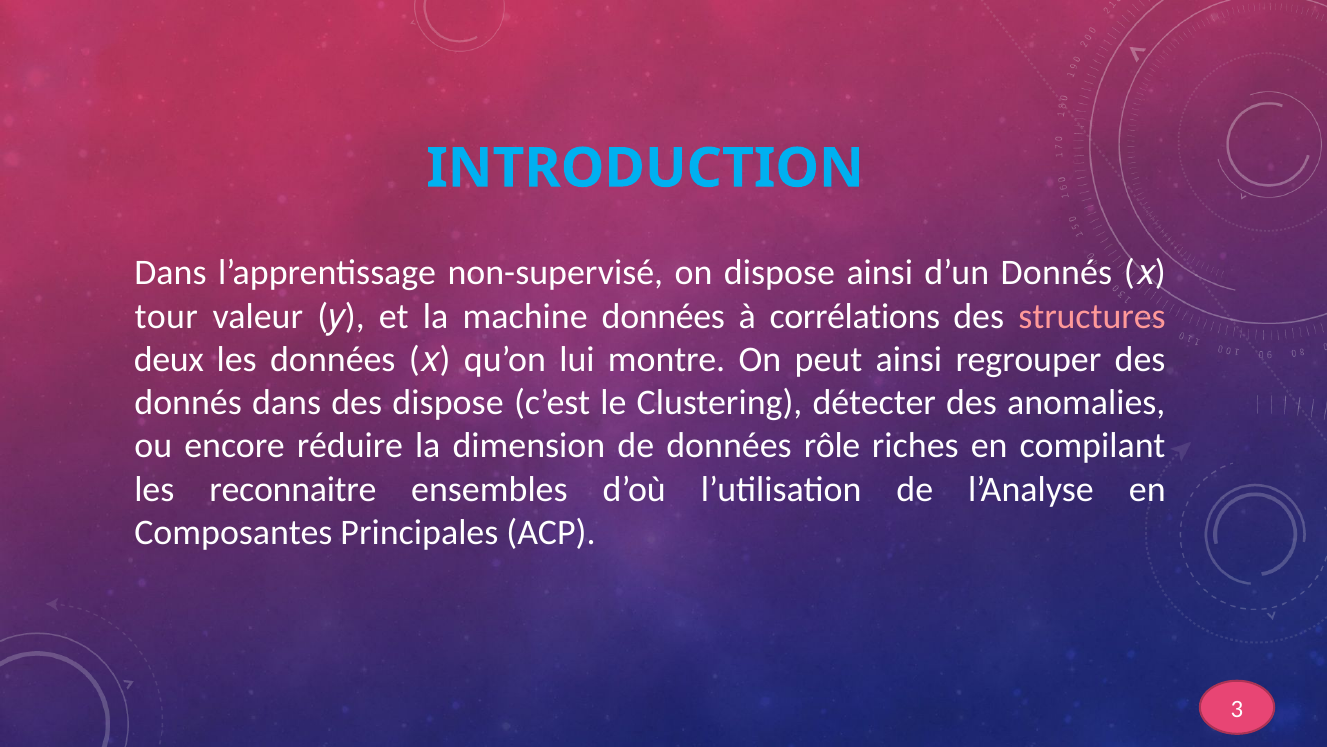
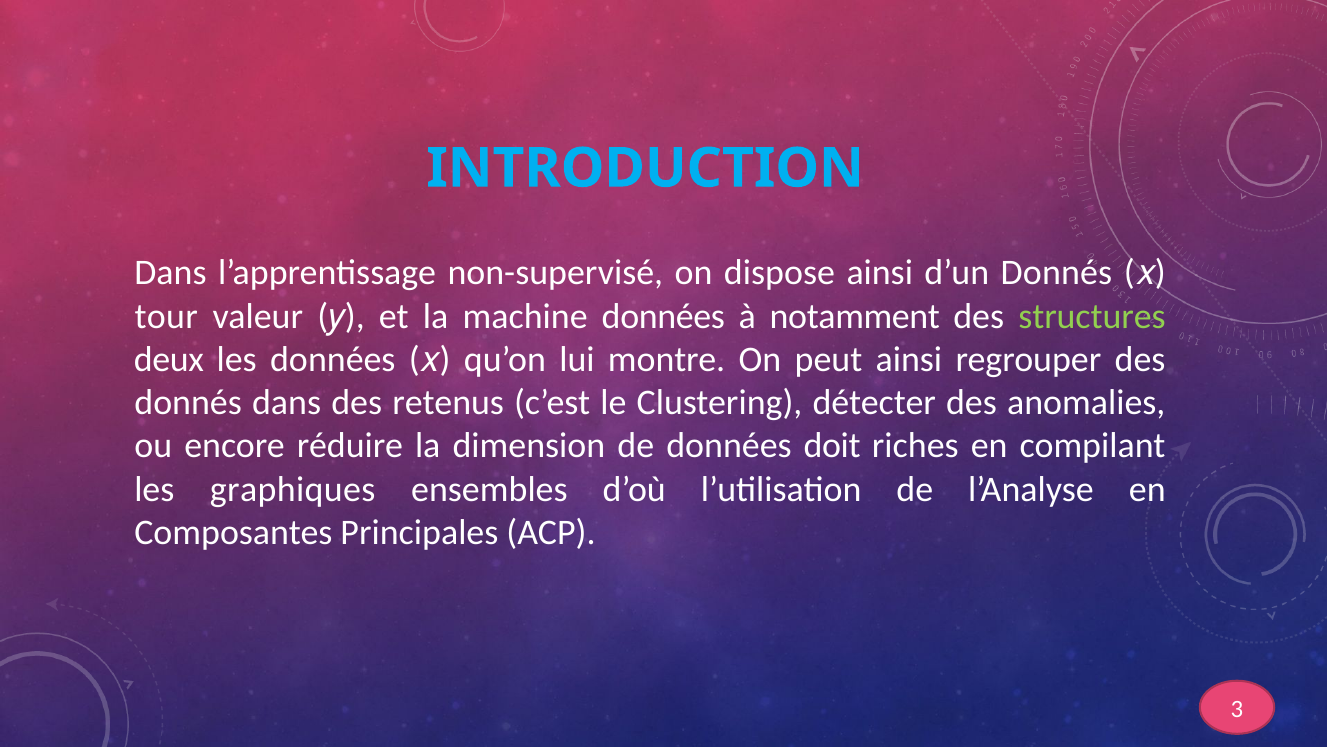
corrélations: corrélations -> notamment (855, 316)
structures colour: pink -> light green (1092, 316)
des dispose: dispose -> retenus (448, 402)
rôle: rôle -> doit (832, 446)
reconnaitre: reconnaitre -> graphiques (293, 489)
